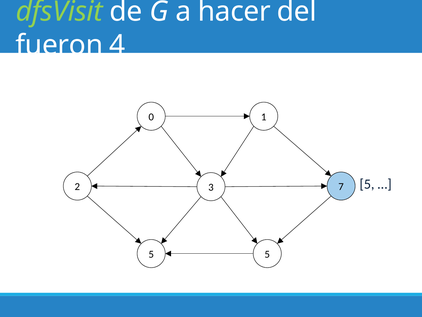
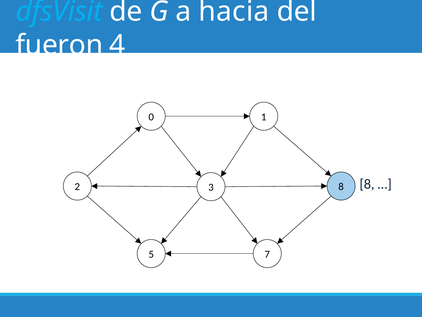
dfsVisit colour: light green -> light blue (59, 11)
hacer: hacer -> hacia (234, 11)
5: 5 -> 8 (367, 184)
3 7: 7 -> 8 (341, 187)
5 5: 5 -> 7 (267, 254)
